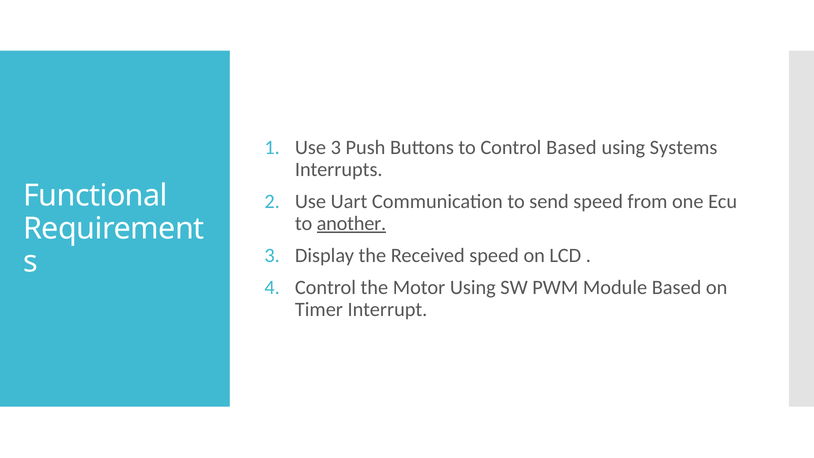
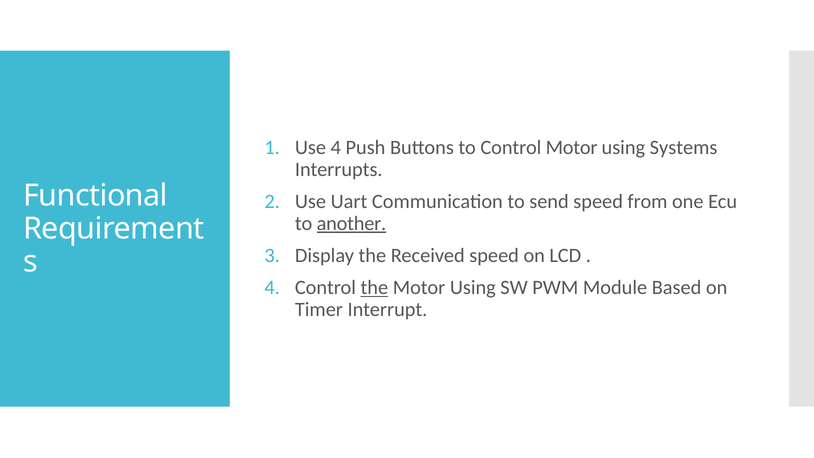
Use 3: 3 -> 4 (336, 147)
Control Based: Based -> Motor (572, 147)
the underline: none -> present (374, 288)
